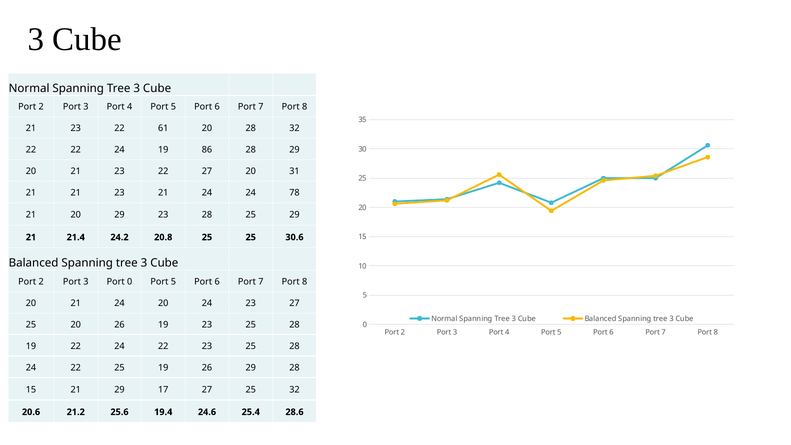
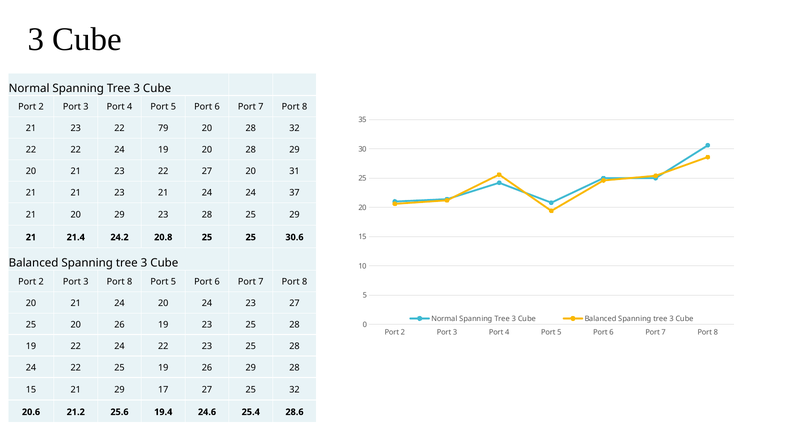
61: 61 -> 79 (163, 128)
19 86: 86 -> 20 (207, 150)
78: 78 -> 37 (294, 193)
3 Port 0: 0 -> 8 (130, 282)
